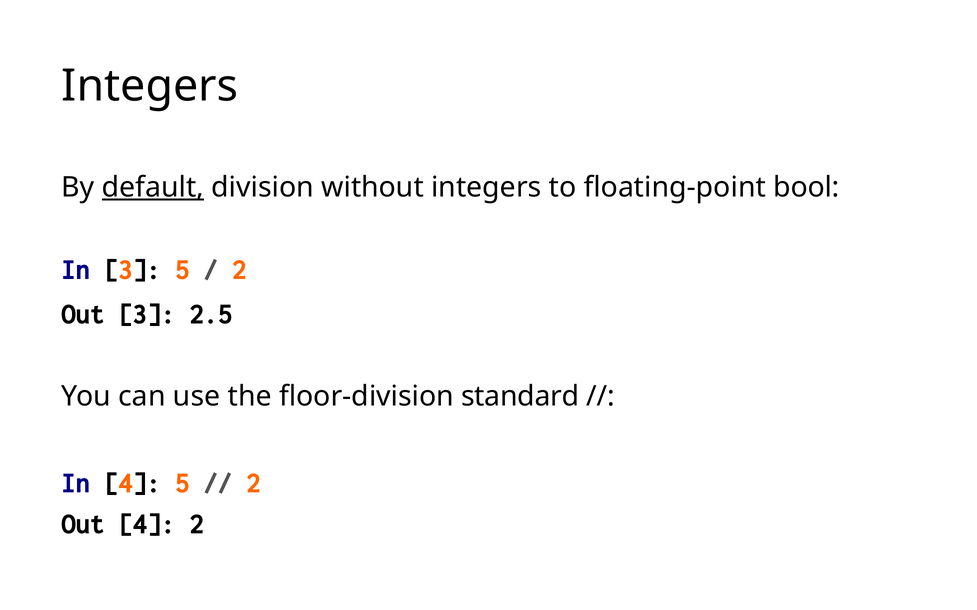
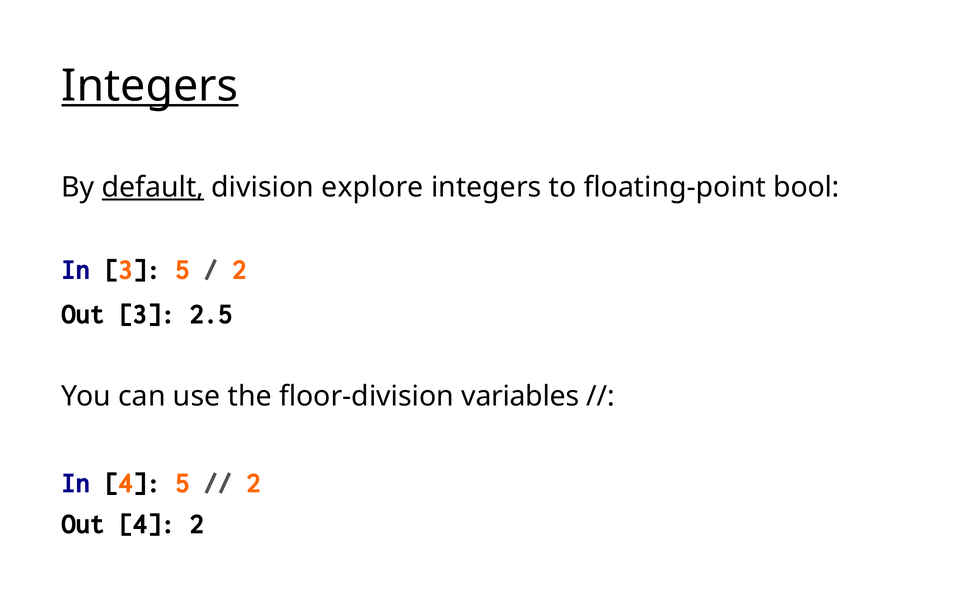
Integers underline: none -> present (150, 86)
without: without -> explore (372, 187)
standard: standard -> variables (520, 397)
